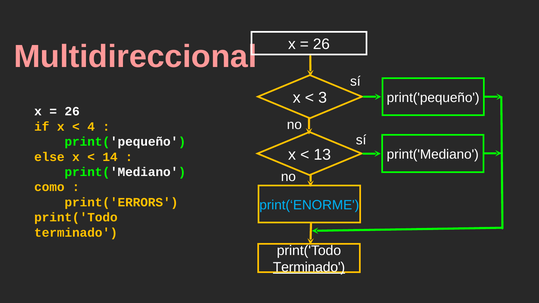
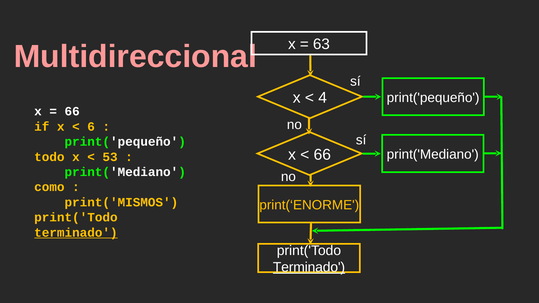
26: 26 -> 63 (321, 44)
3: 3 -> 4 (323, 98)
26: 26 -> 66 (72, 111)
4: 4 -> 6 (91, 127)
13: 13 -> 66 (322, 155)
else: else -> todo (49, 157)
14: 14 -> 53 (110, 157)
print('ERRORS: print('ERRORS -> print('MISMOS (121, 202)
print(‘ENORME colour: light blue -> yellow (309, 205)
terminado underline: none -> present (76, 233)
